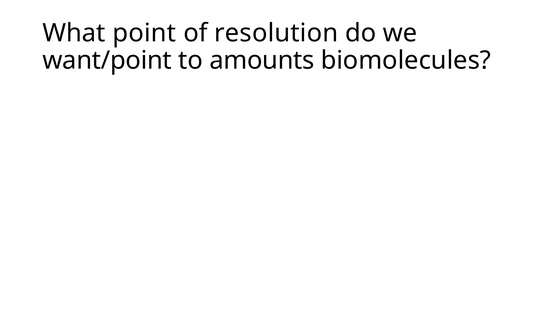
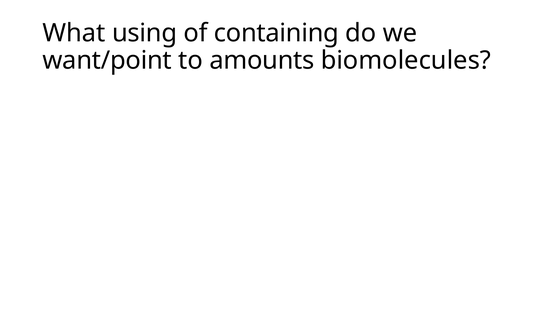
point: point -> using (145, 33)
resolution: resolution -> containing (276, 33)
